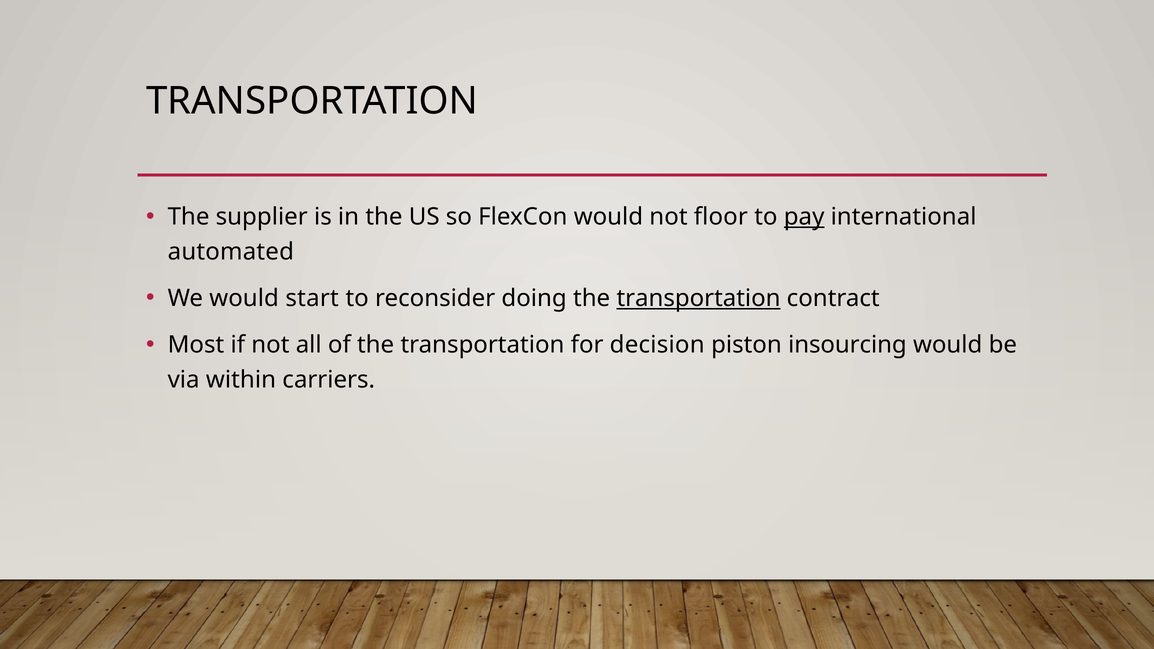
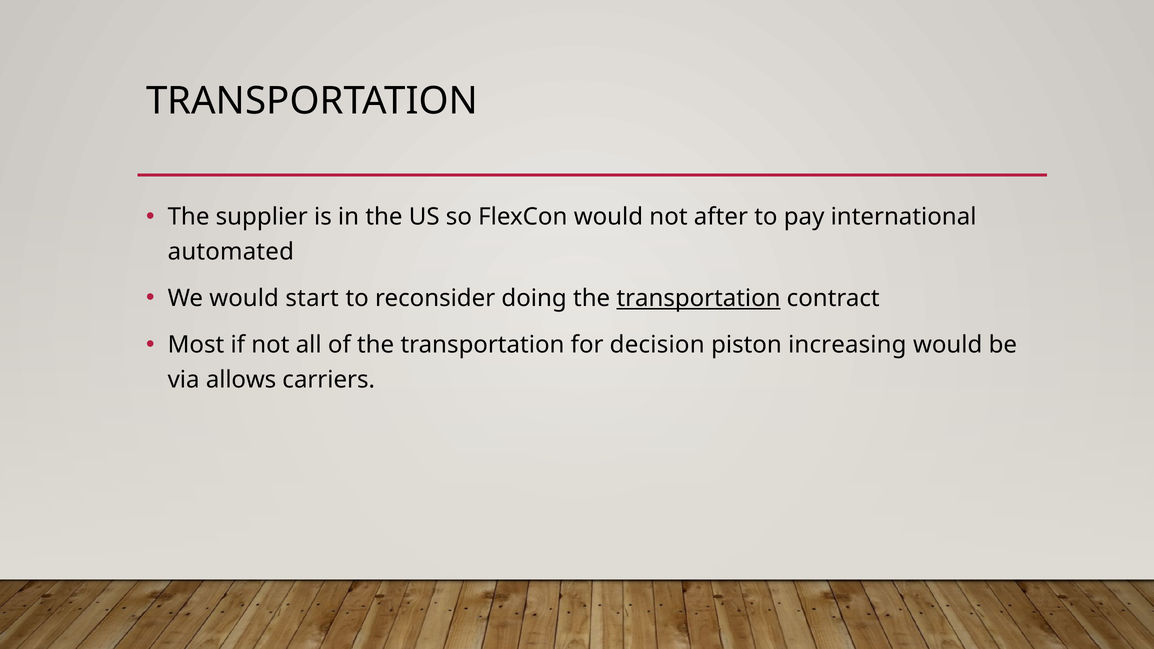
floor: floor -> after (721, 217)
pay underline: present -> none (804, 217)
insourcing: insourcing -> increasing (847, 345)
within: within -> allows (241, 380)
